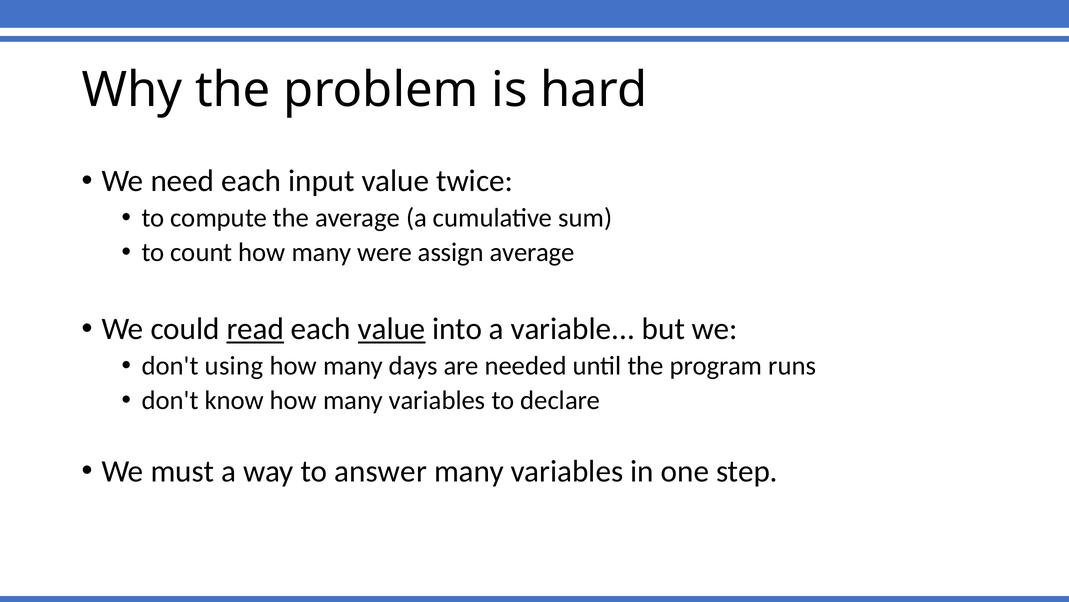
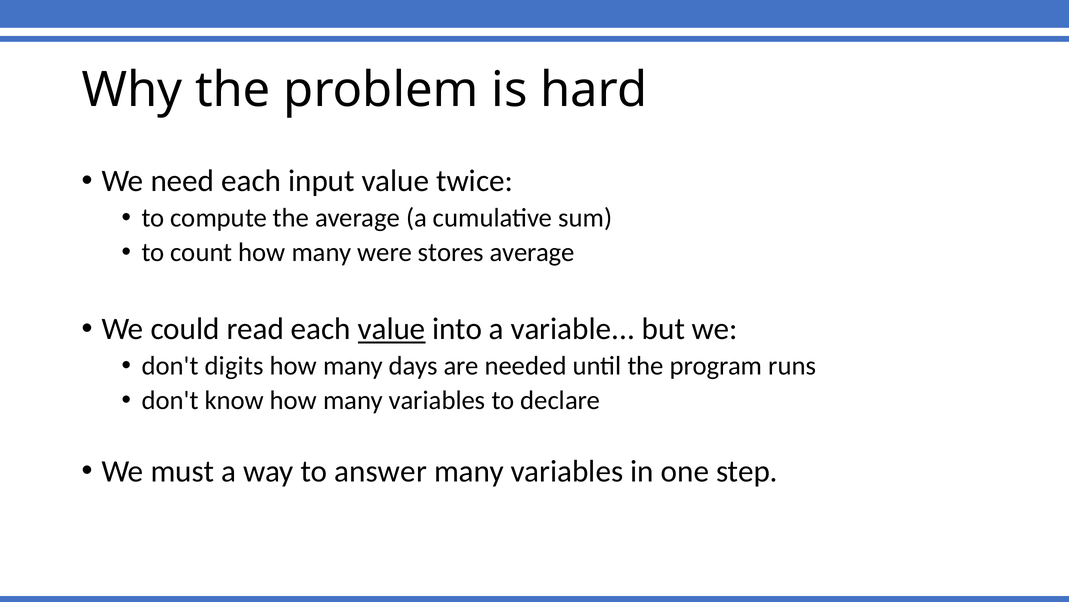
assign: assign -> stores (451, 252)
read underline: present -> none (255, 329)
using: using -> digits (234, 366)
